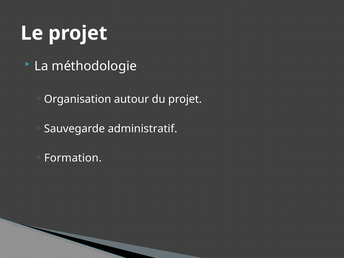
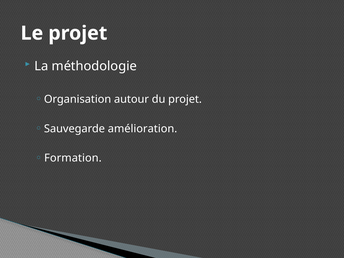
administratif: administratif -> amélioration (143, 129)
